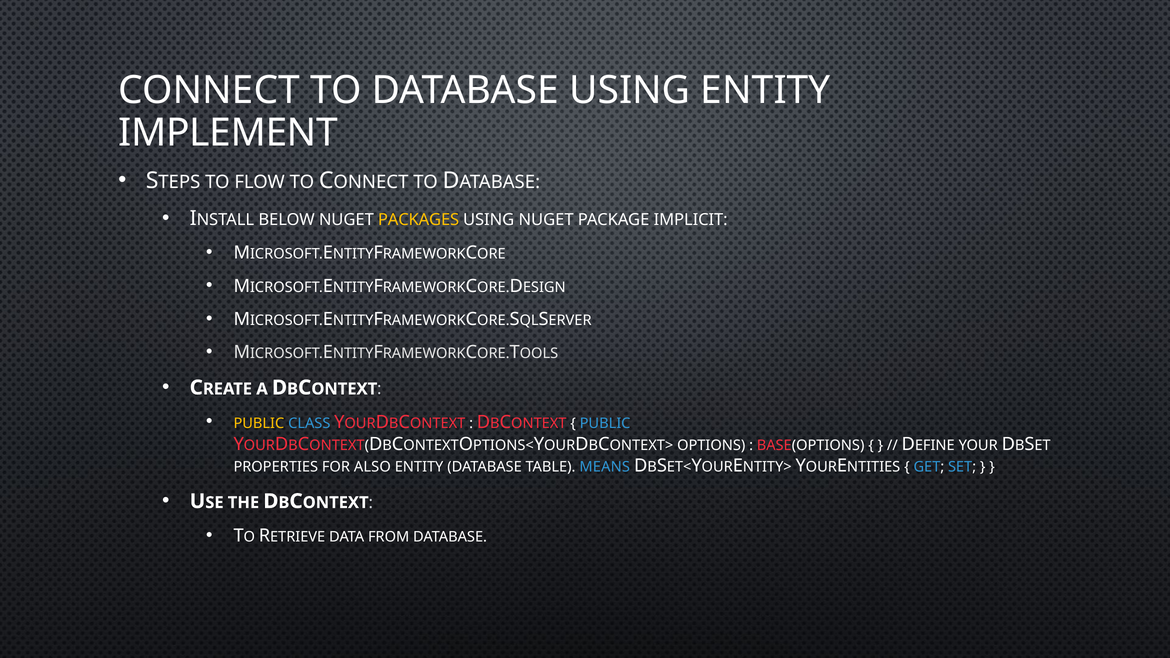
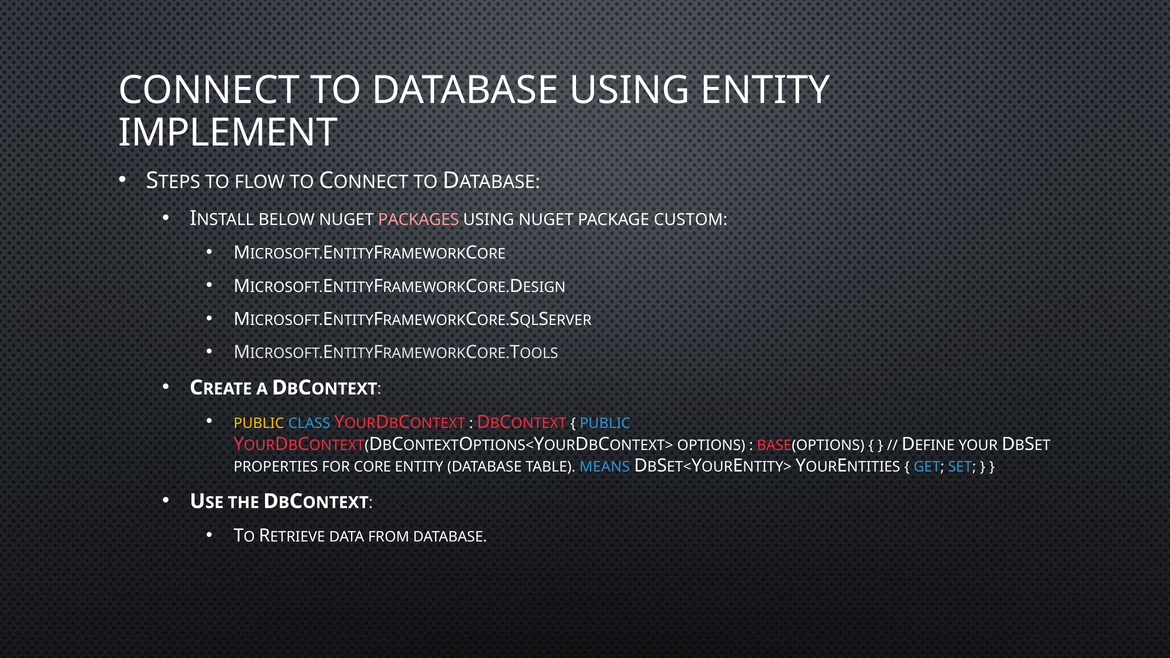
PACKAGES colour: yellow -> pink (419, 220)
IMPLICIT: IMPLICIT -> CUSTOM (691, 220)
ALSO: ALSO -> CORE (373, 467)
